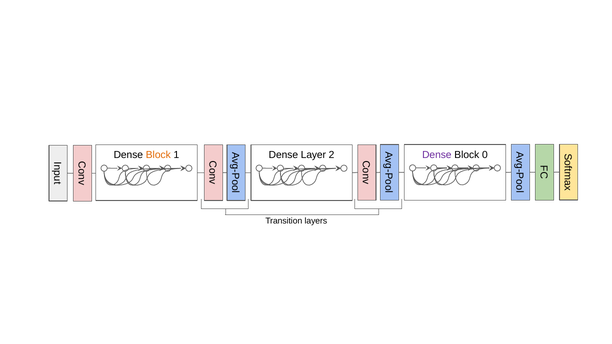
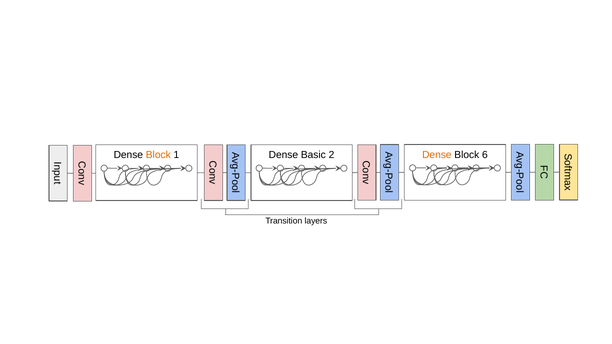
Layer: Layer -> Basic (313, 155)
Dense colour: purple -> orange (437, 155)
0: 0 -> 6 (485, 155)
